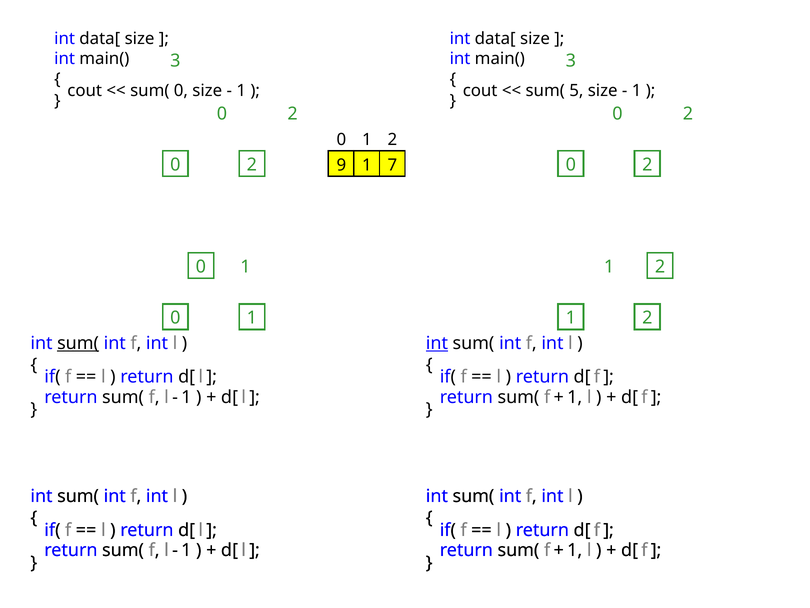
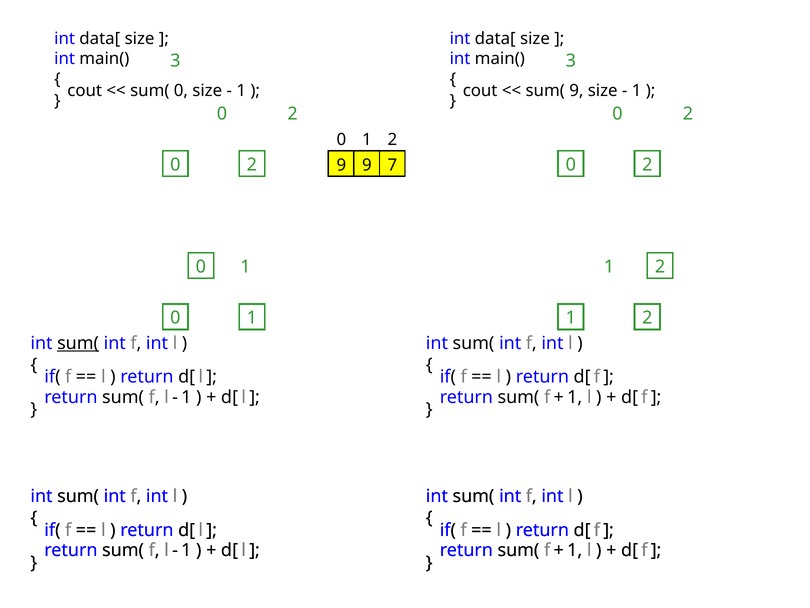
sum( 5: 5 -> 9 (576, 90)
9 1: 1 -> 9 (367, 165)
int underline: present -> none (437, 343)
